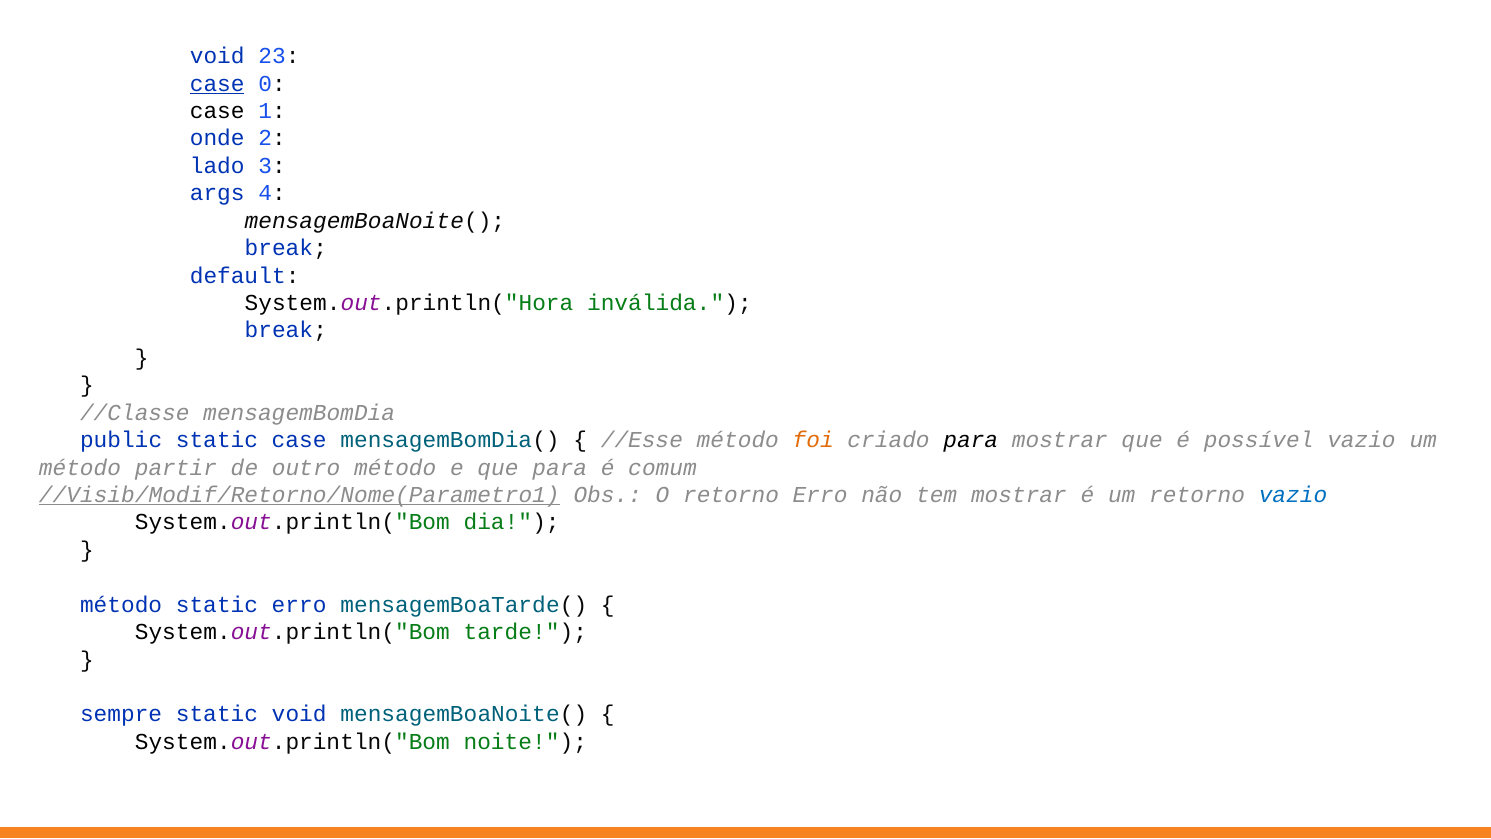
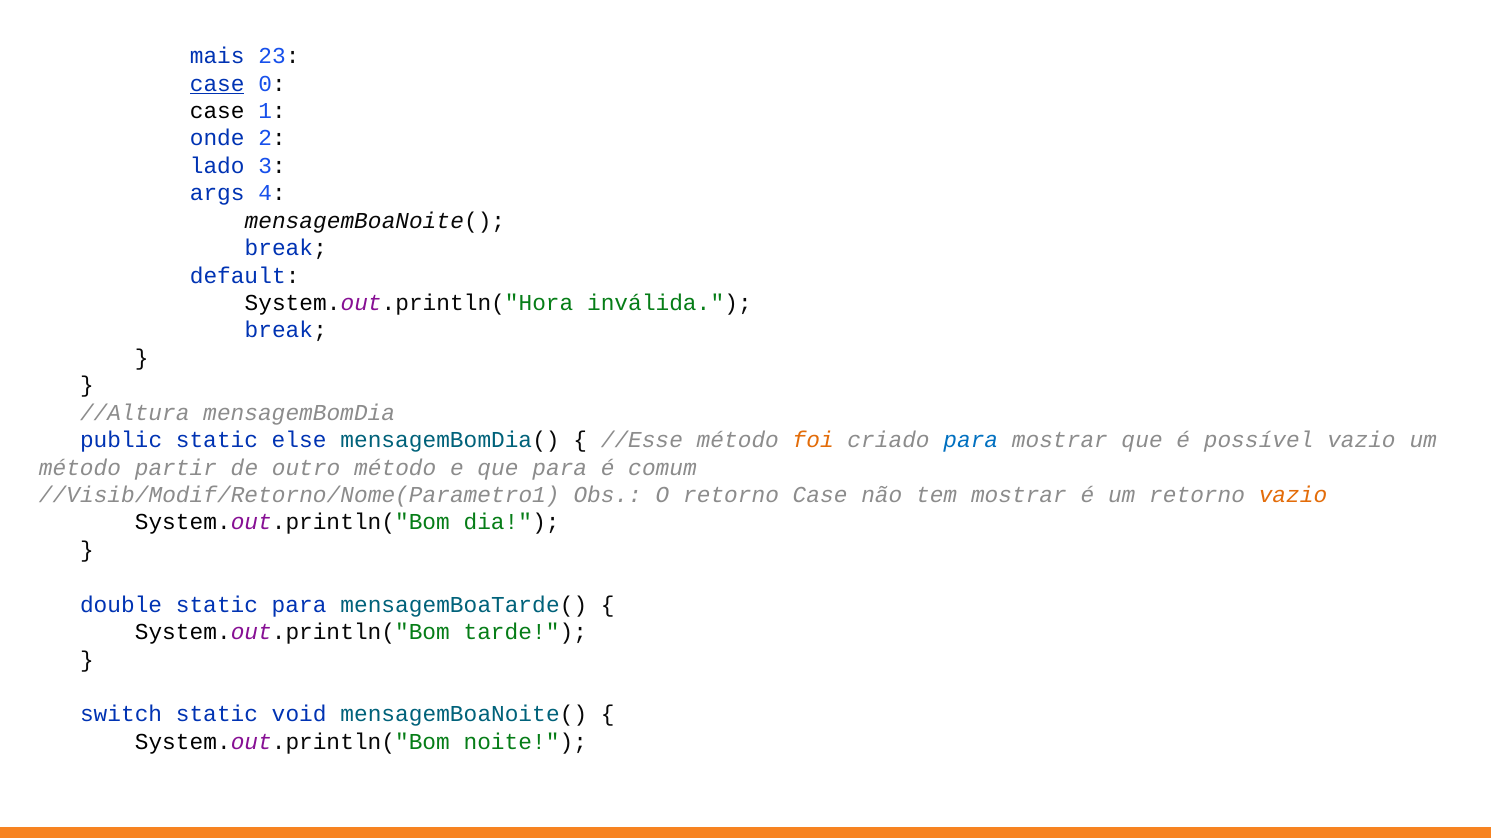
void: void -> mais (217, 56)
//Classe: //Classe -> //Altura (135, 413)
static case: case -> else (299, 440)
para colour: black -> blue (971, 440)
//Visib/Modif/Retorno/Nome(Parametro1 underline: present -> none (299, 495)
retorno Erro: Erro -> Case (820, 495)
vazio colour: blue -> orange (1293, 495)
método: método -> double (121, 604)
static erro: erro -> para (299, 604)
sempre: sempre -> switch (121, 714)
